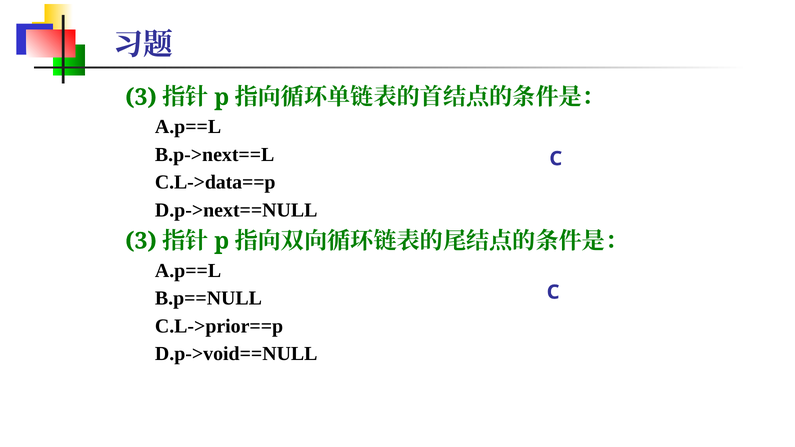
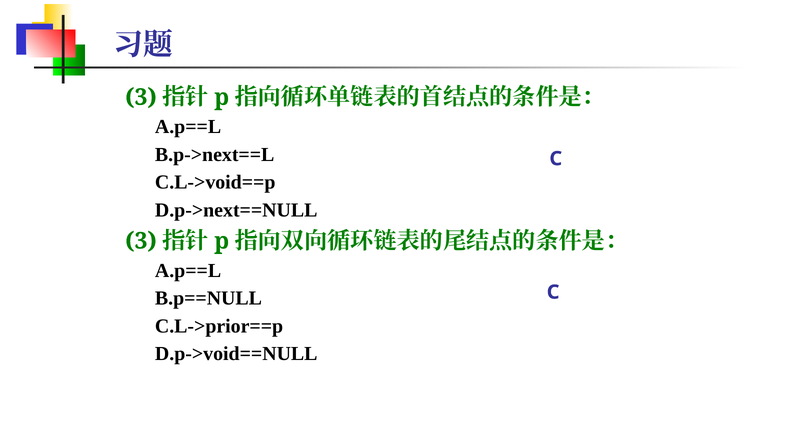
C.L->data==p: C.L->data==p -> C.L->void==p (215, 182)
